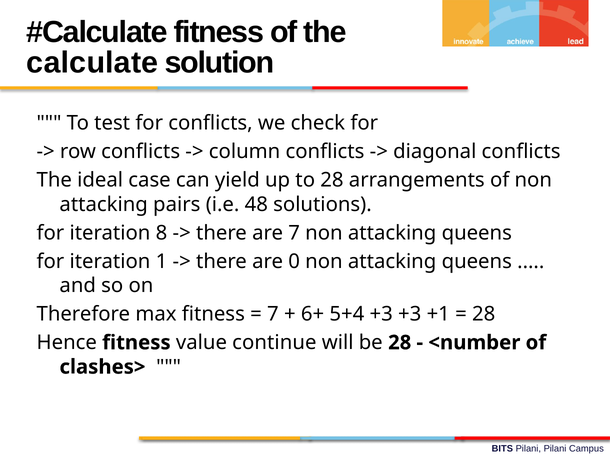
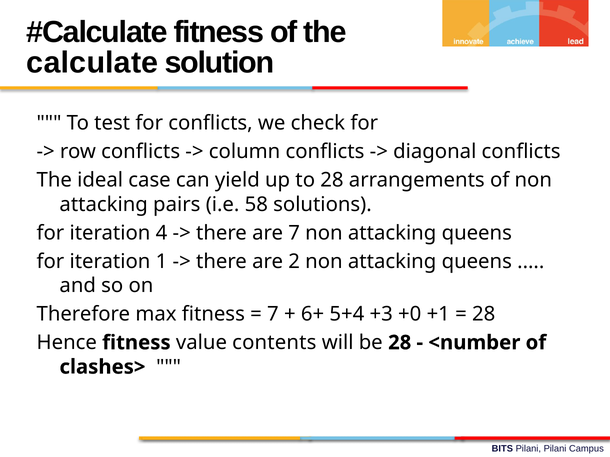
48: 48 -> 58 (256, 205)
8: 8 -> 4 (162, 233)
0: 0 -> 2 (294, 262)
+3 +3: +3 -> +0 (410, 315)
continue: continue -> contents (274, 343)
